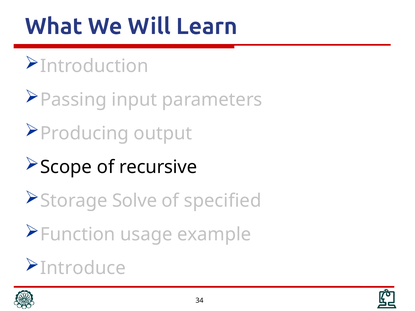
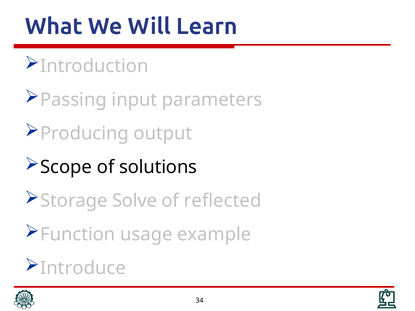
recursive: recursive -> solutions (158, 167)
specified: specified -> reflected (223, 201)
